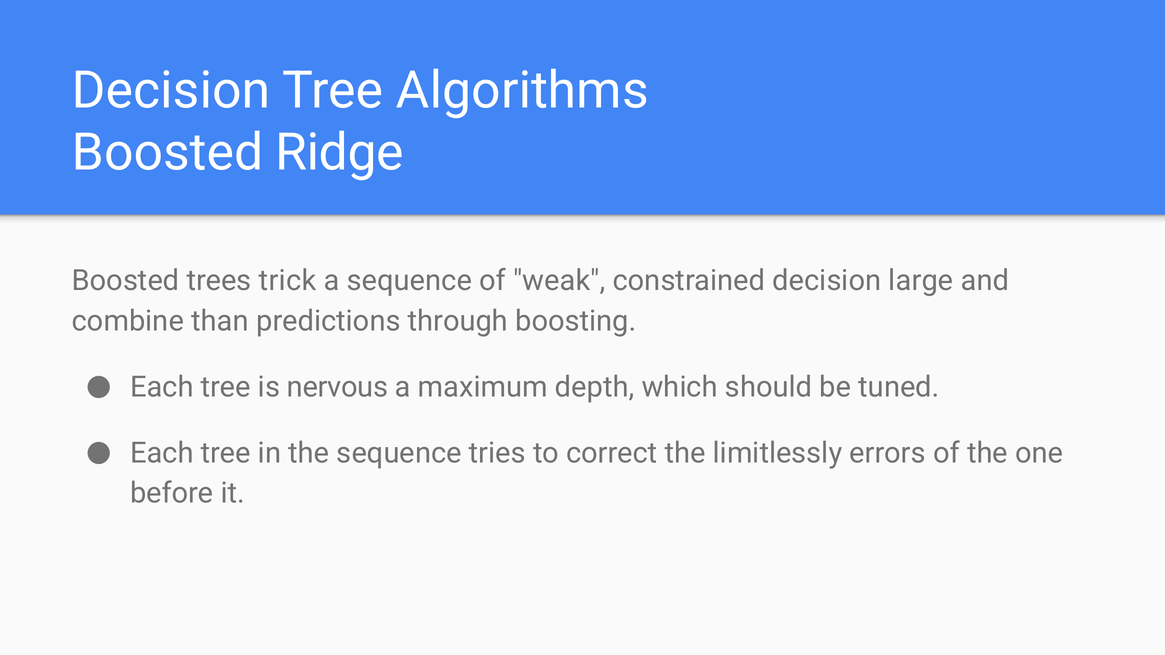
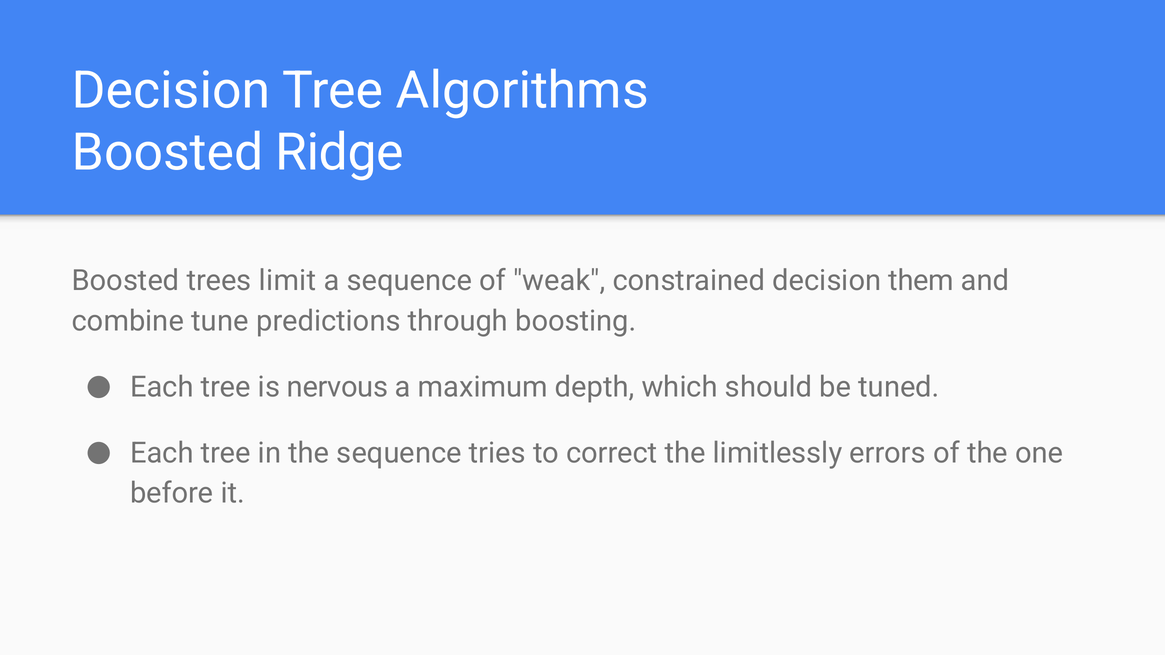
trick: trick -> limit (288, 281)
large: large -> them (921, 281)
than: than -> tune (220, 321)
